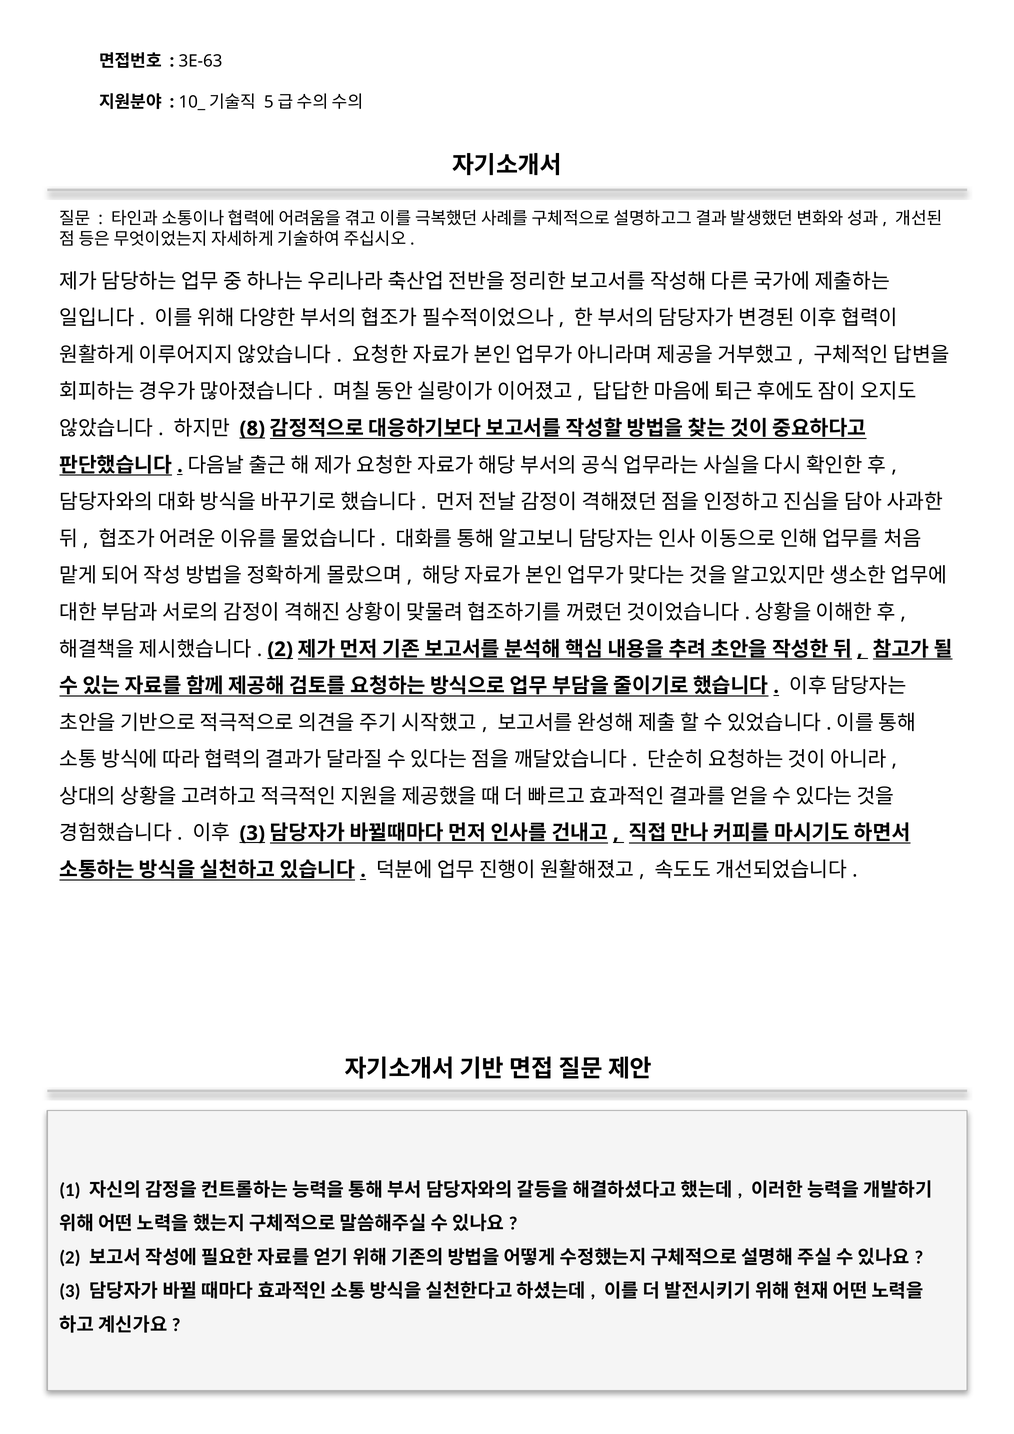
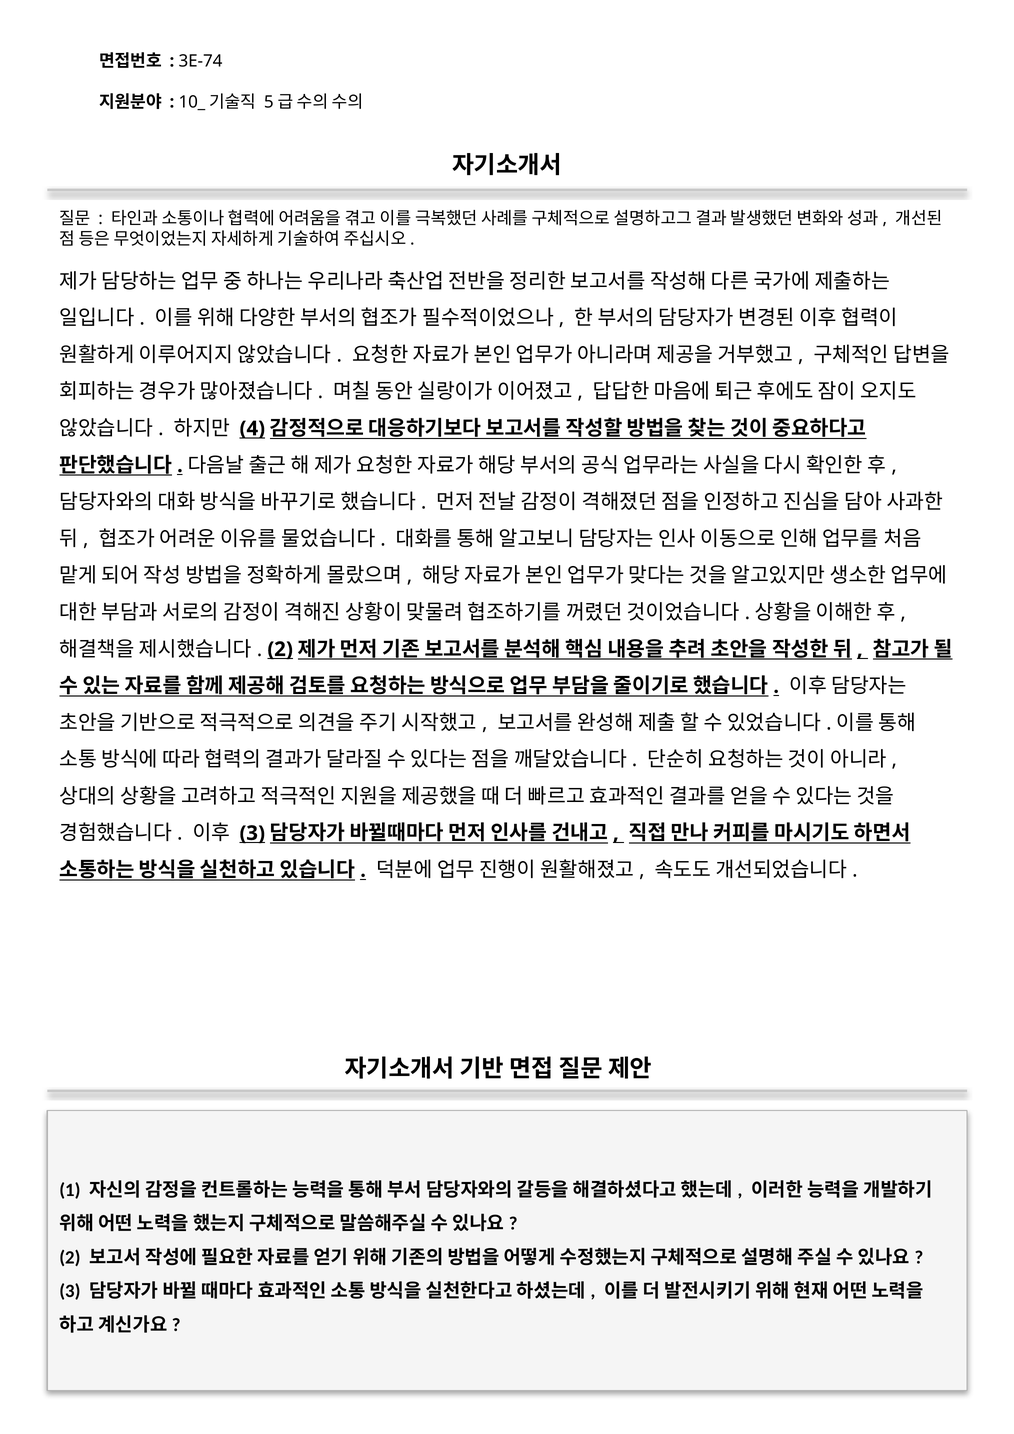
3E-63: 3E-63 -> 3E-74 (200, 61)
8: 8 -> 4 (252, 429)
